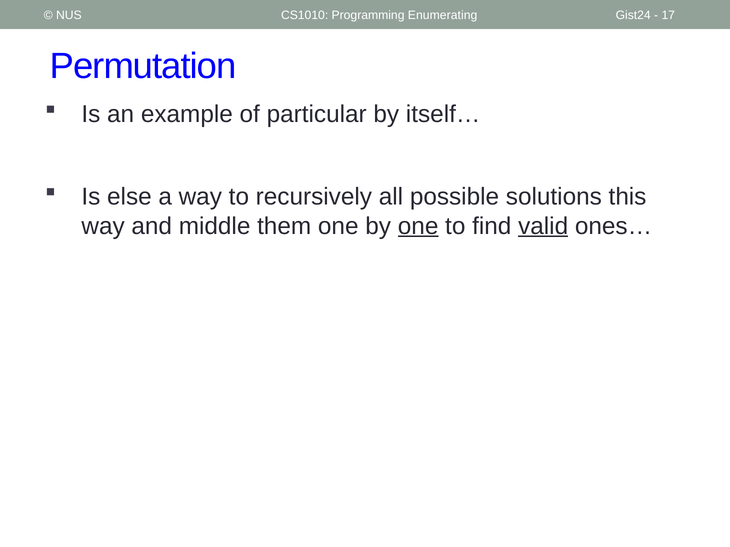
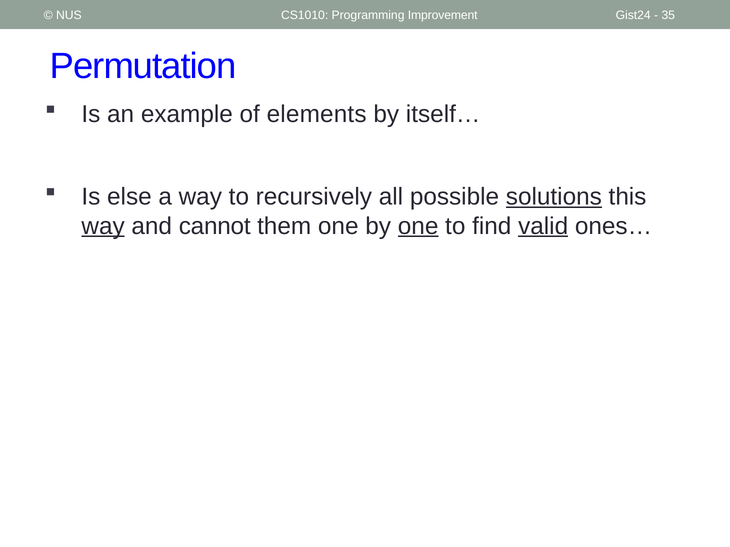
Enumerating: Enumerating -> Improvement (443, 15)
17: 17 -> 35 (668, 15)
particular: particular -> elements (317, 114)
solutions underline: none -> present (554, 197)
way underline: none -> present (103, 226)
middle: middle -> cannot (215, 226)
